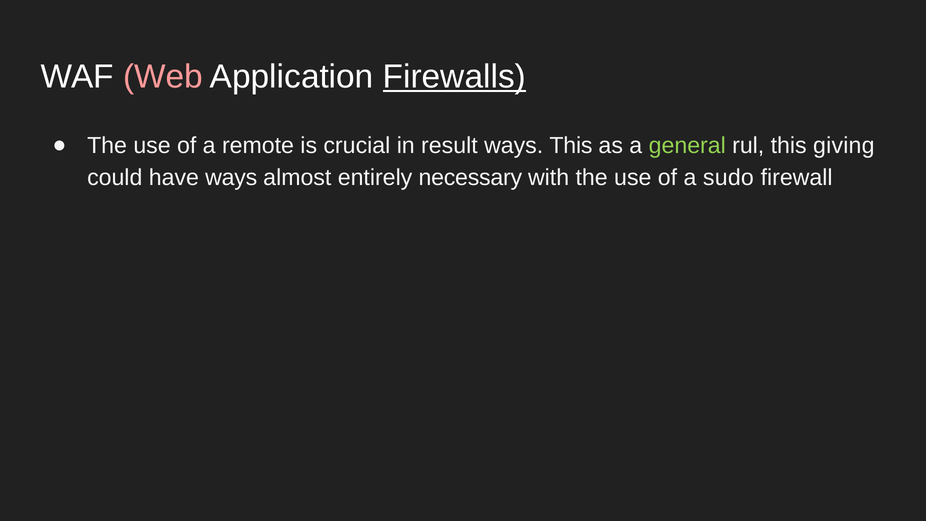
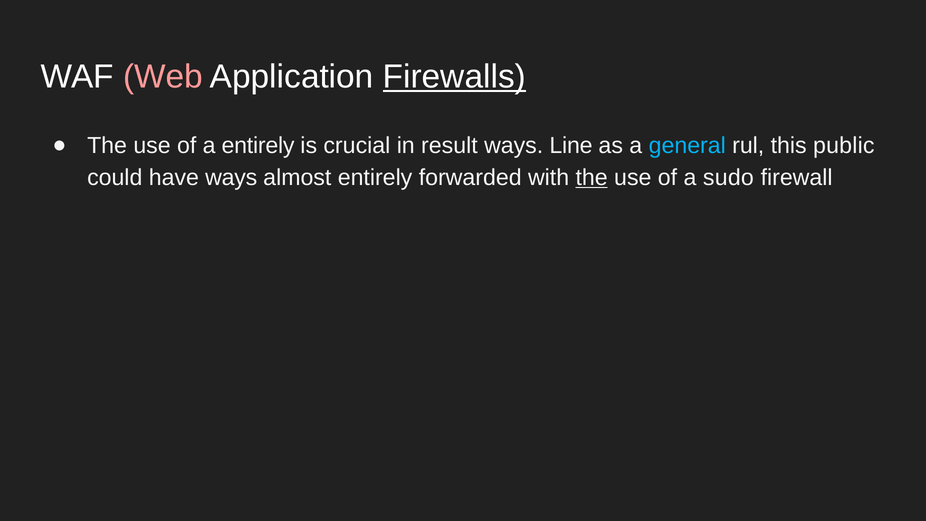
a remote: remote -> entirely (258, 146)
ways This: This -> Line (571, 146)
general colour: light green -> light blue (687, 146)
giving: giving -> public (844, 146)
necessary: necessary -> forwarded (470, 178)
the underline: none -> present (592, 178)
